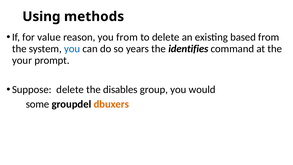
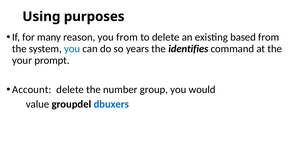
methods: methods -> purposes (94, 17)
value: value -> many (49, 37)
Suppose: Suppose -> Account (32, 89)
disables: disables -> number (120, 89)
some: some -> value (38, 104)
dbuxers colour: orange -> blue (111, 104)
